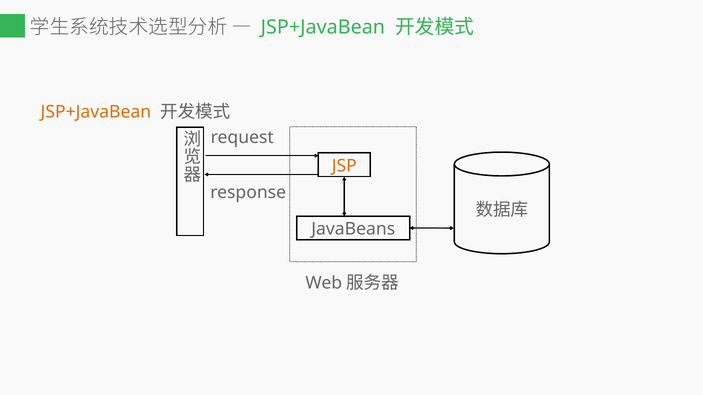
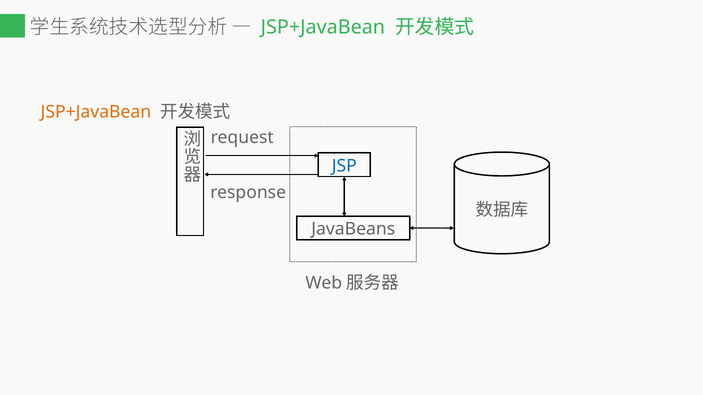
JSP colour: orange -> blue (344, 166)
